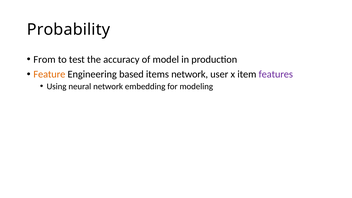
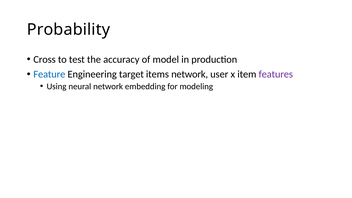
From: From -> Cross (45, 60)
Feature colour: orange -> blue (49, 74)
based: based -> target (131, 74)
